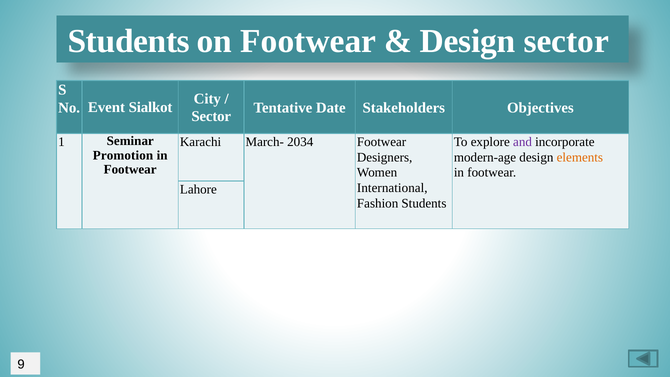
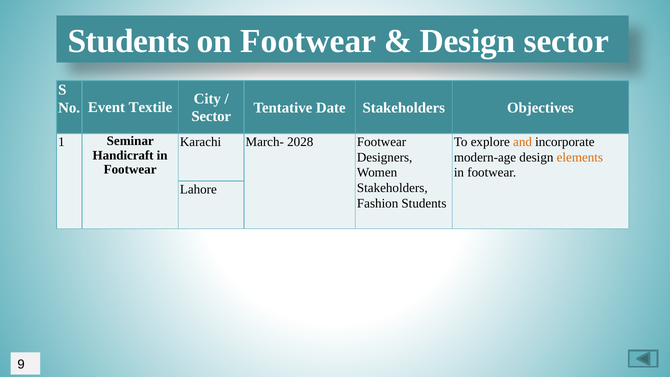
Sialkot: Sialkot -> Textile (150, 107)
2034: 2034 -> 2028 (300, 142)
and colour: purple -> orange (523, 142)
Promotion: Promotion -> Handicraft (123, 155)
International: International -> Stakeholders (392, 188)
